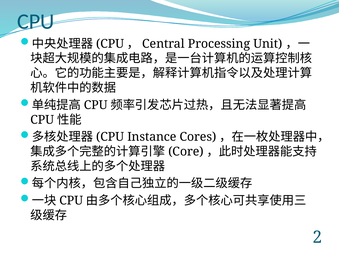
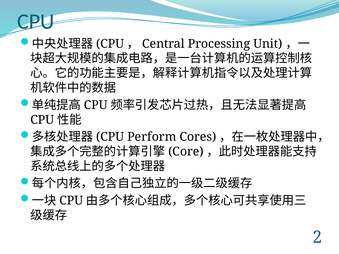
Instance: Instance -> Perform (152, 137)
